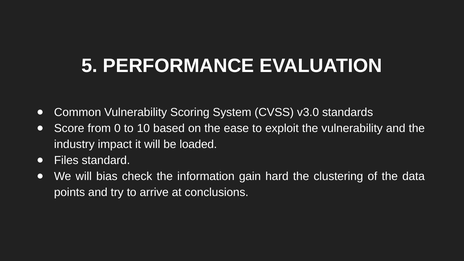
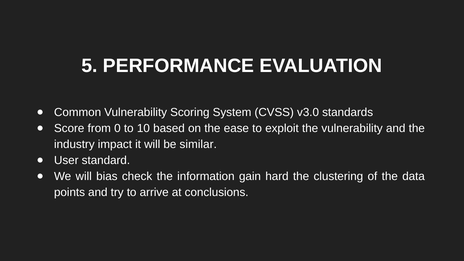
loaded: loaded -> similar (198, 144)
Files: Files -> User (66, 160)
